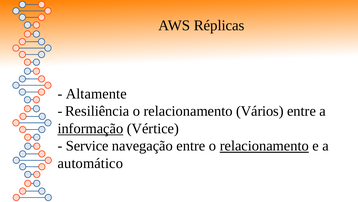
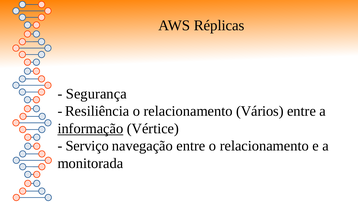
Altamente: Altamente -> Segurança (96, 94)
Service: Service -> Serviço (87, 146)
relacionamento underline: present -> none (264, 146)
automático: automático -> monitorada (90, 163)
